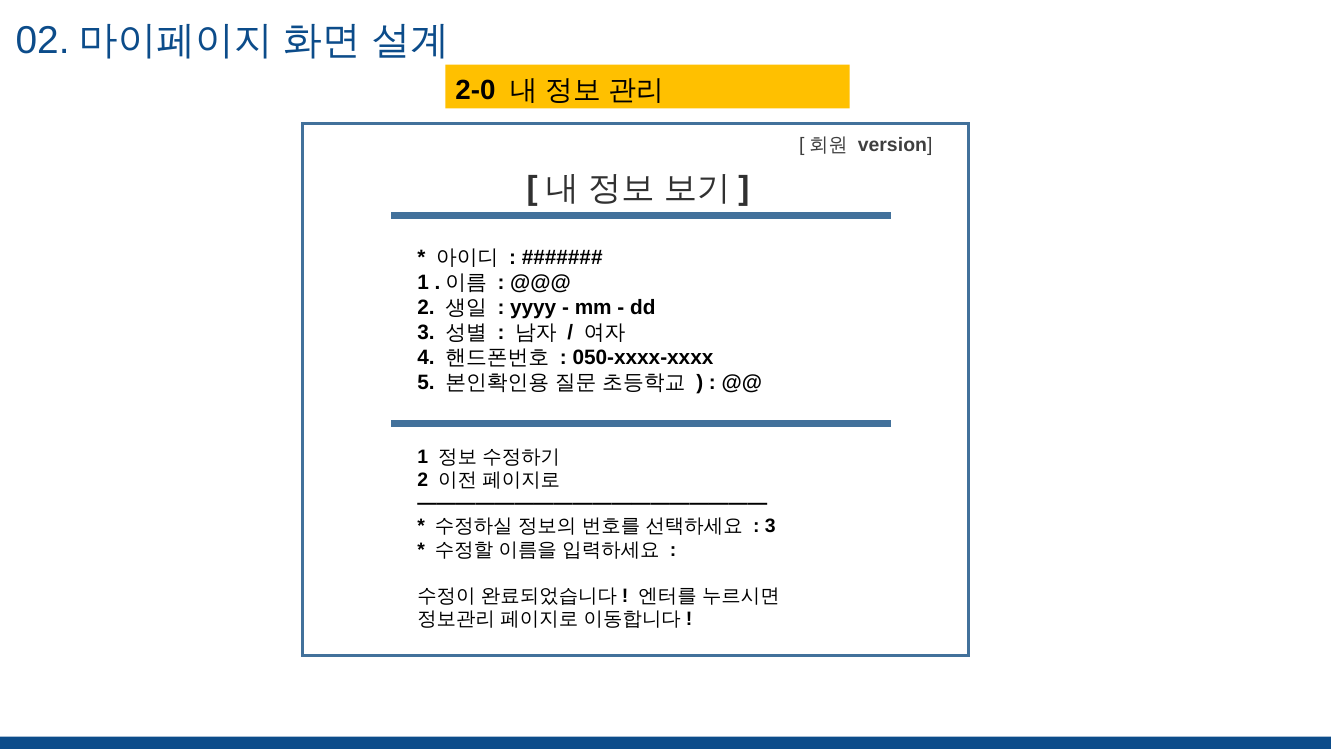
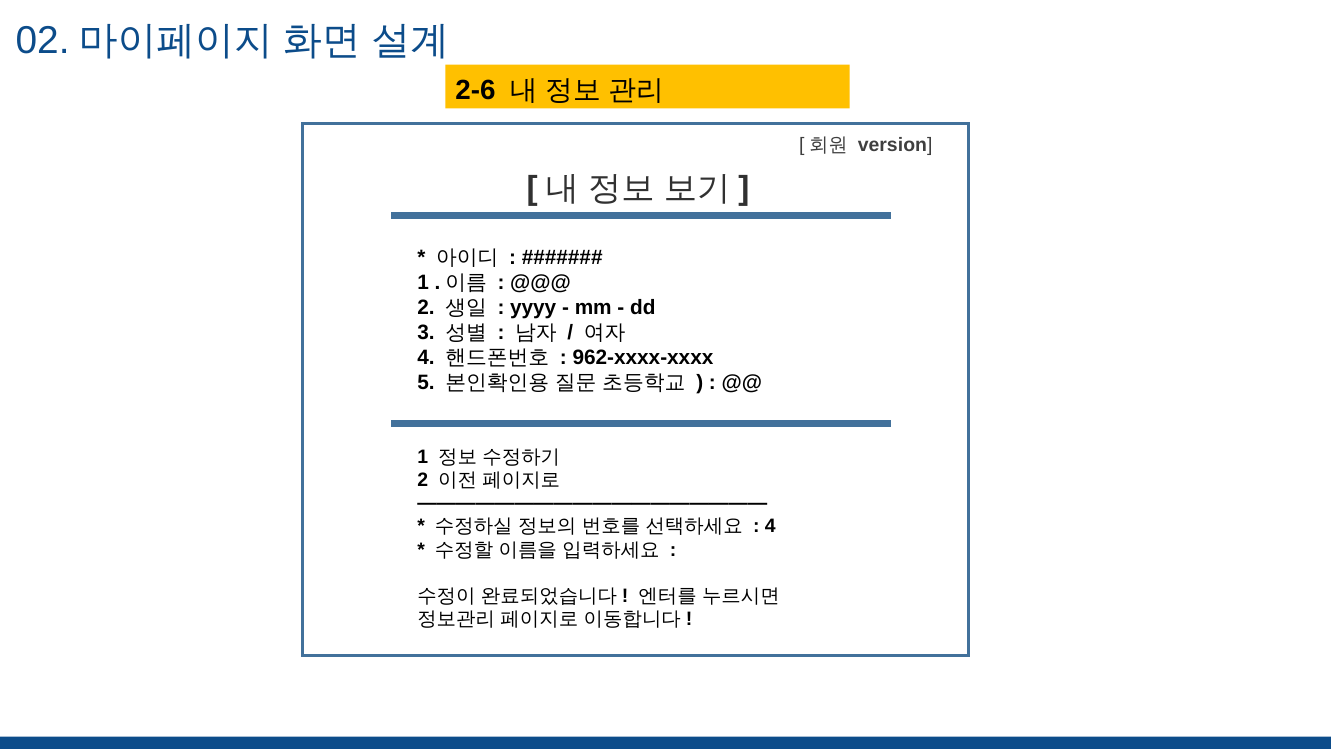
2-0: 2-0 -> 2-6 (475, 90)
050-xxxx-xxxx: 050-xxxx-xxxx -> 962-xxxx-xxxx (643, 357)
3: 3 -> 4 (770, 526)
